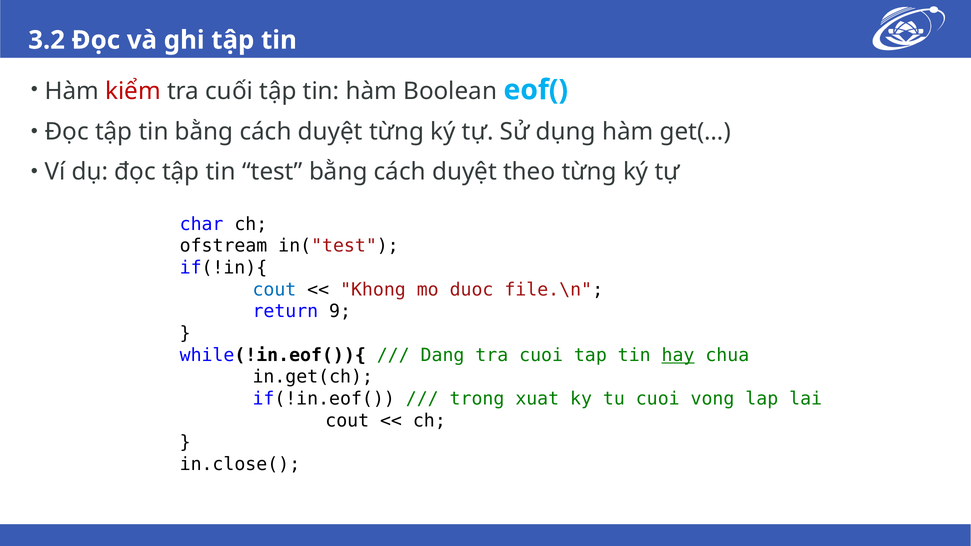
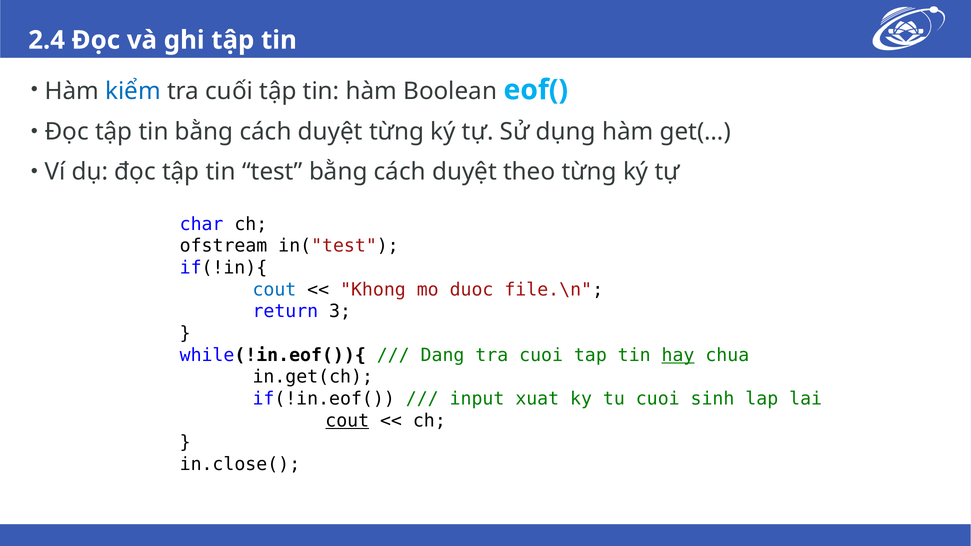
3.2: 3.2 -> 2.4 (47, 40)
kiểm colour: red -> blue (133, 91)
9: 9 -> 3 (340, 312)
trong: trong -> input (477, 399)
vong: vong -> sinh (712, 399)
cout underline: none -> present (347, 421)
